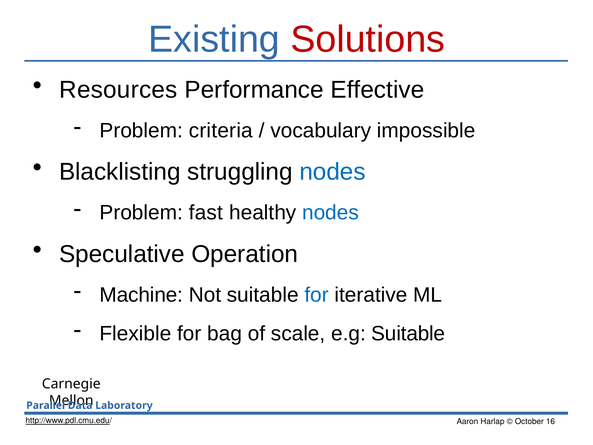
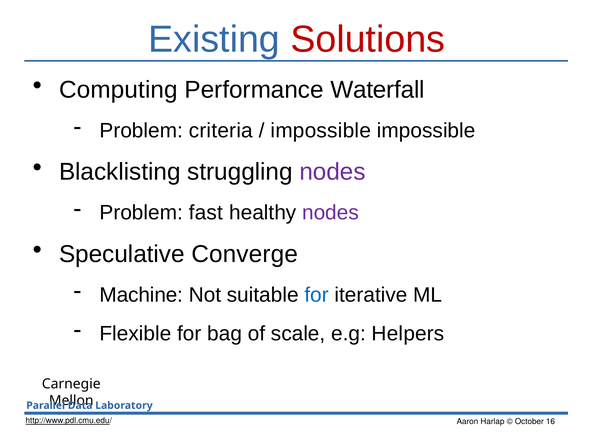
Resources: Resources -> Computing (118, 90)
Effective: Effective -> Waterfall (378, 90)
vocabulary: vocabulary -> impossible (321, 131)
nodes colour: blue -> purple (333, 172)
nodes colour: blue -> purple (331, 213)
Operation: Operation -> Converge (245, 254)
e.g Suitable: Suitable -> Helpers (408, 334)
